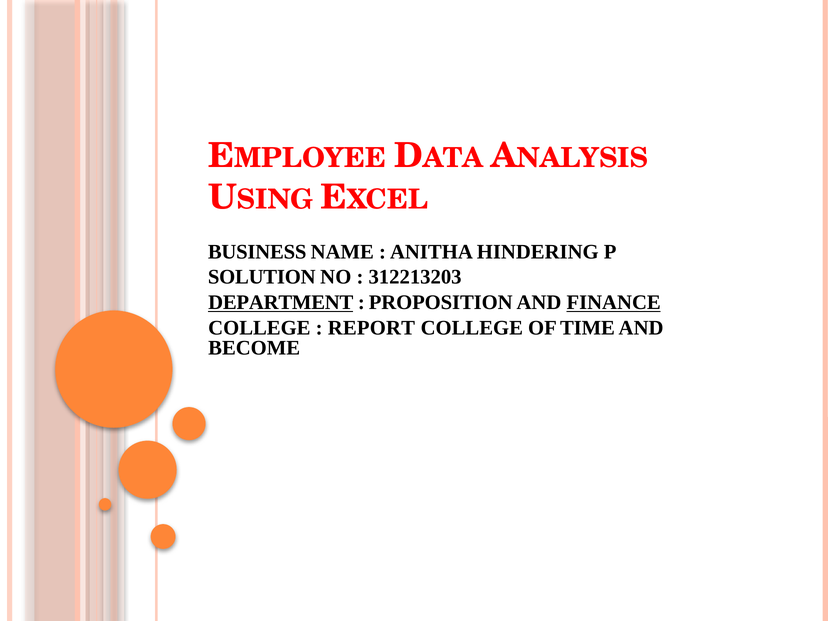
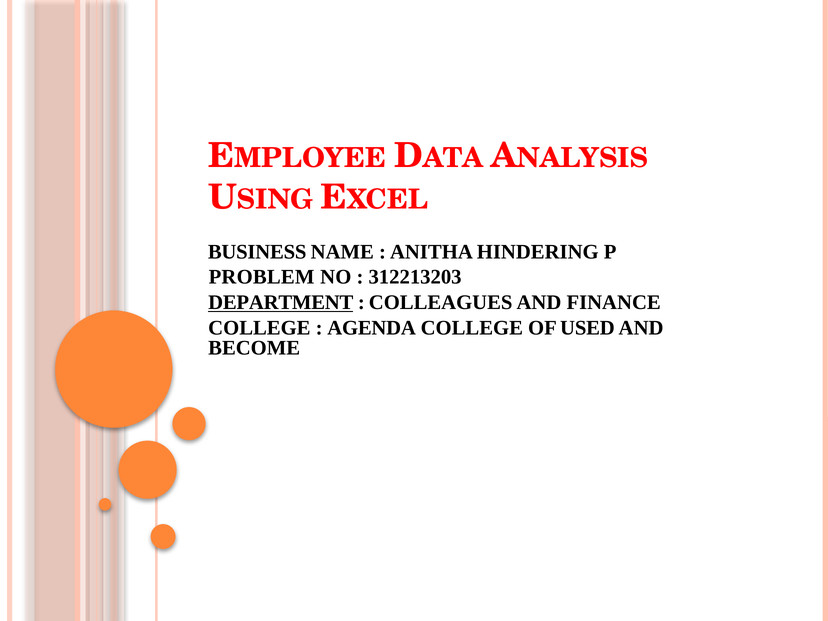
SOLUTION: SOLUTION -> PROBLEM (262, 277)
PROPOSITION: PROPOSITION -> COLLEAGUES (441, 303)
FINANCE underline: present -> none (614, 303)
REPORT: REPORT -> AGENDA (372, 328)
TIME: TIME -> USED (587, 328)
